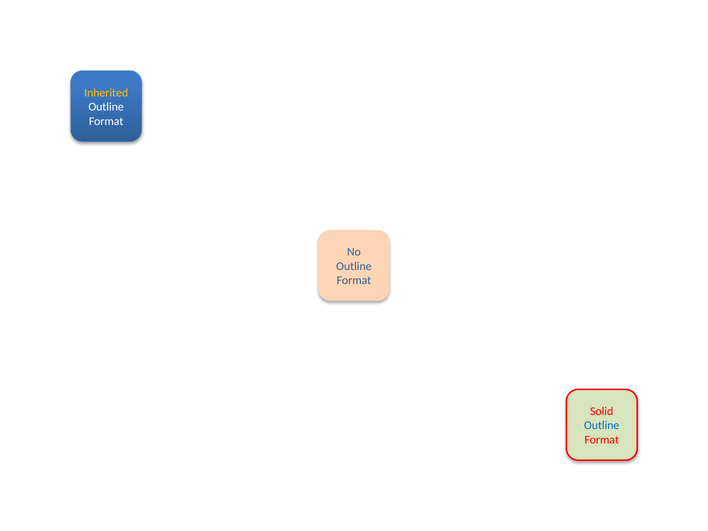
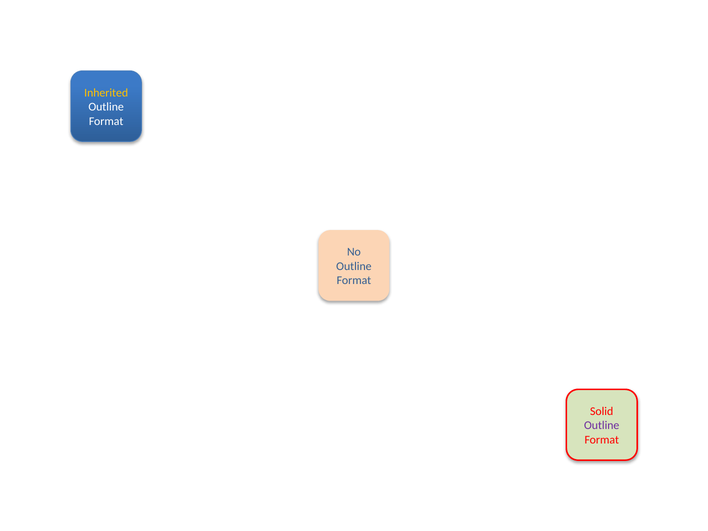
Outline colour: blue -> purple (602, 426)
